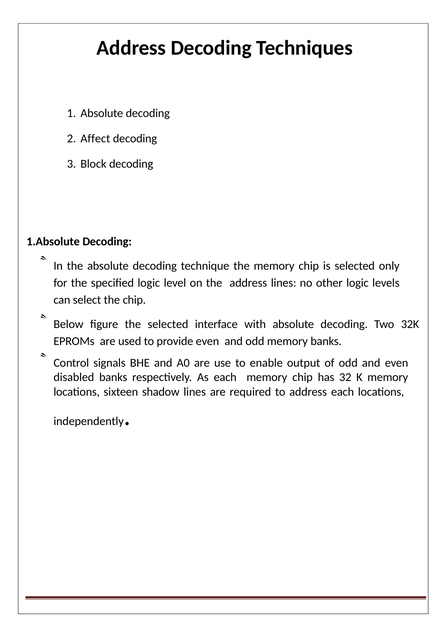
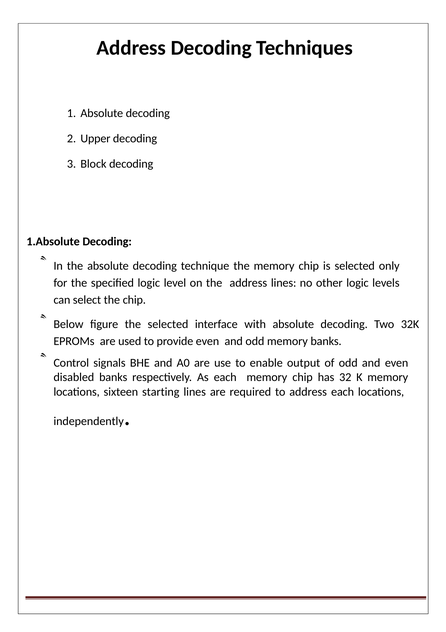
Affect: Affect -> Upper (95, 138)
shadow: shadow -> starting (161, 391)
